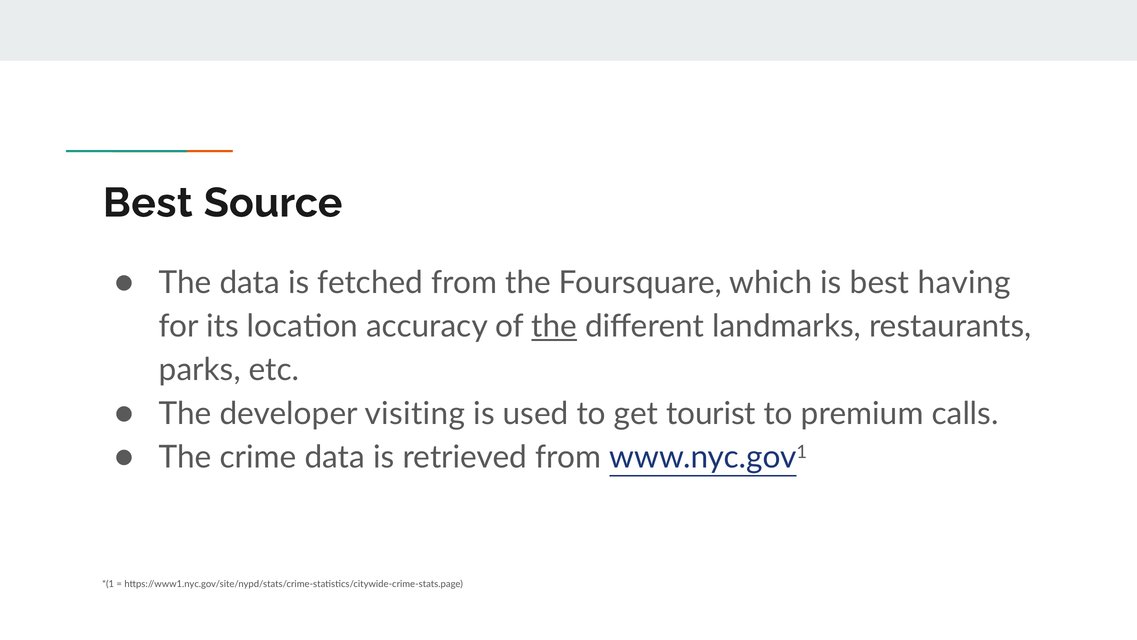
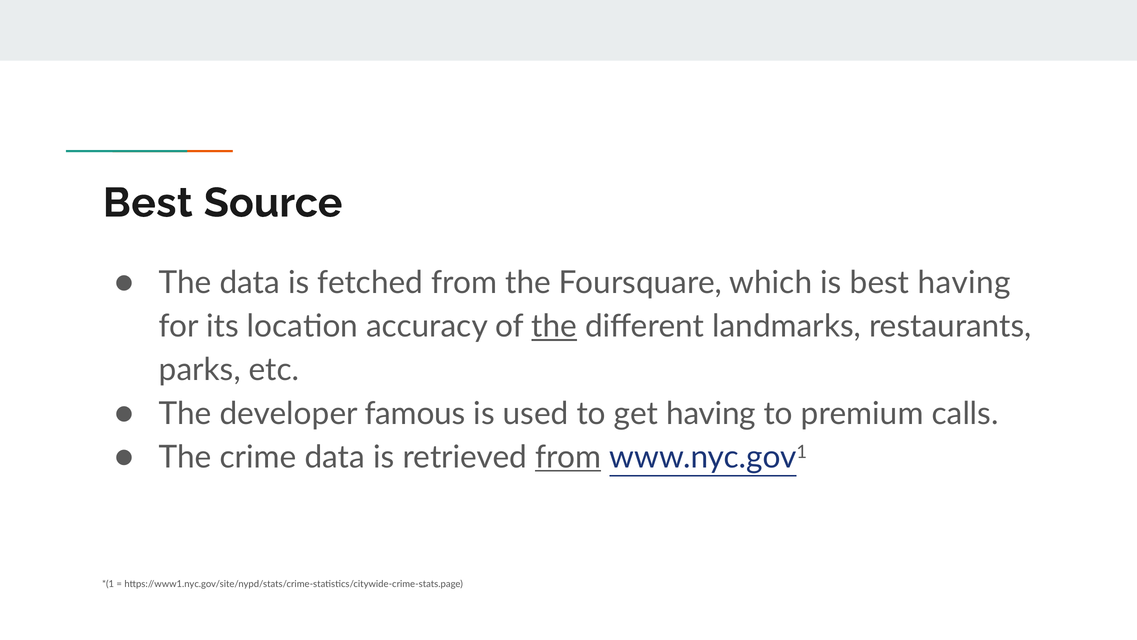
visiting: visiting -> famous (415, 413)
get tourist: tourist -> having (711, 413)
from underline: none -> present (568, 457)
